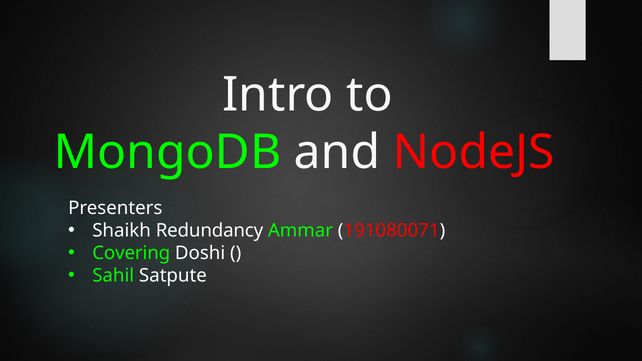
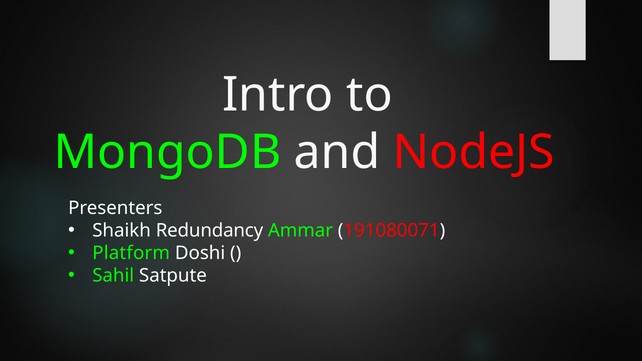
Covering: Covering -> Platform (131, 253)
